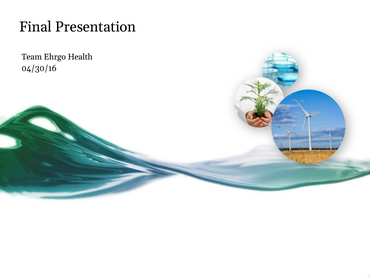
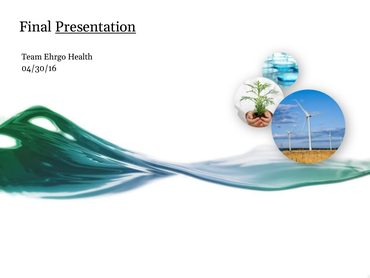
Presentation underline: none -> present (96, 27)
